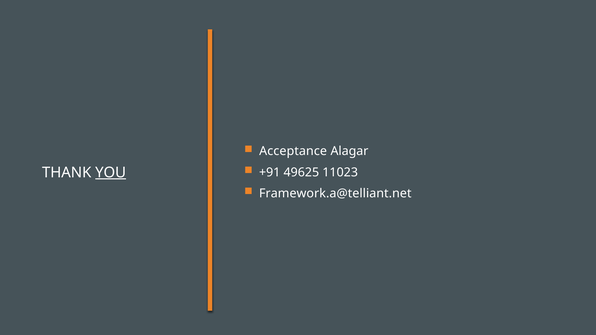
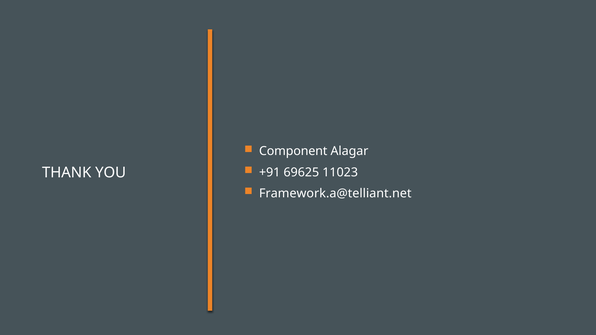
Acceptance: Acceptance -> Component (293, 151)
49625: 49625 -> 69625 (301, 172)
YOU underline: present -> none (111, 173)
